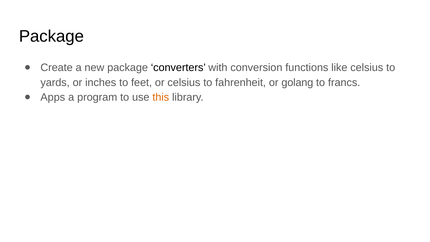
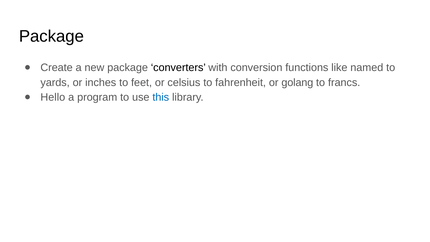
like celsius: celsius -> named (367, 68)
Apps: Apps -> Hello (53, 97)
this colour: orange -> blue (161, 97)
